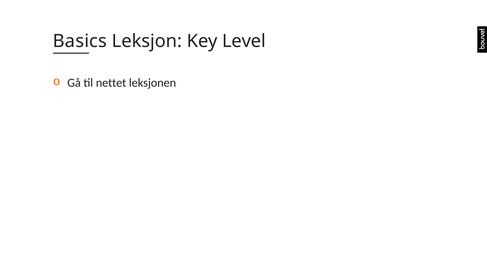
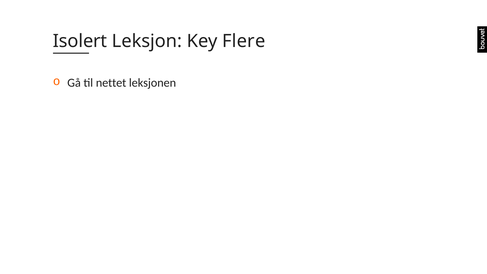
Basics: Basics -> Isolert (80, 41)
Level: Level -> Flere (244, 41)
